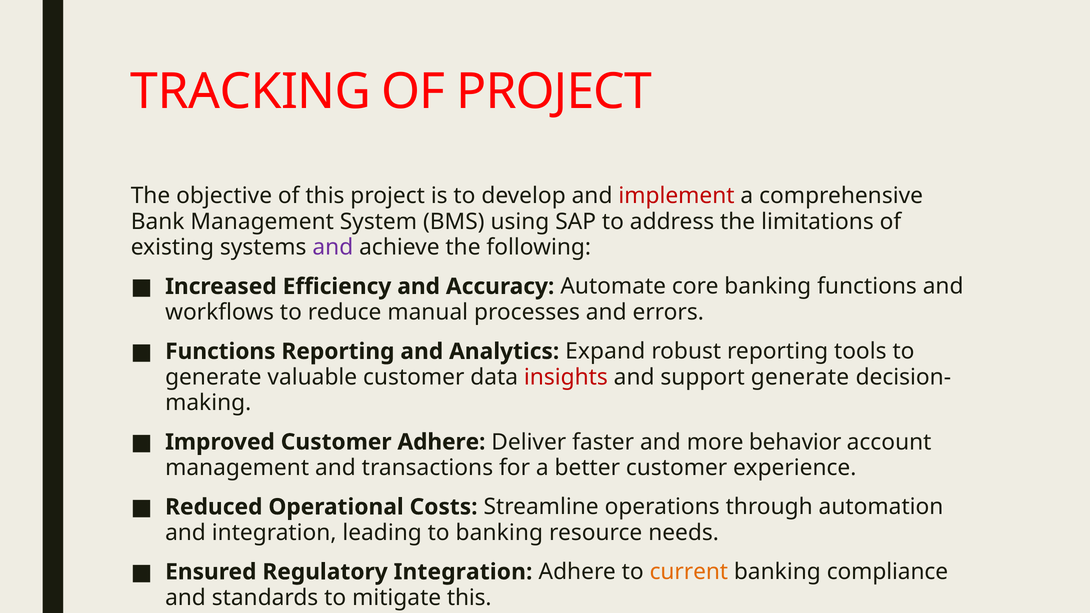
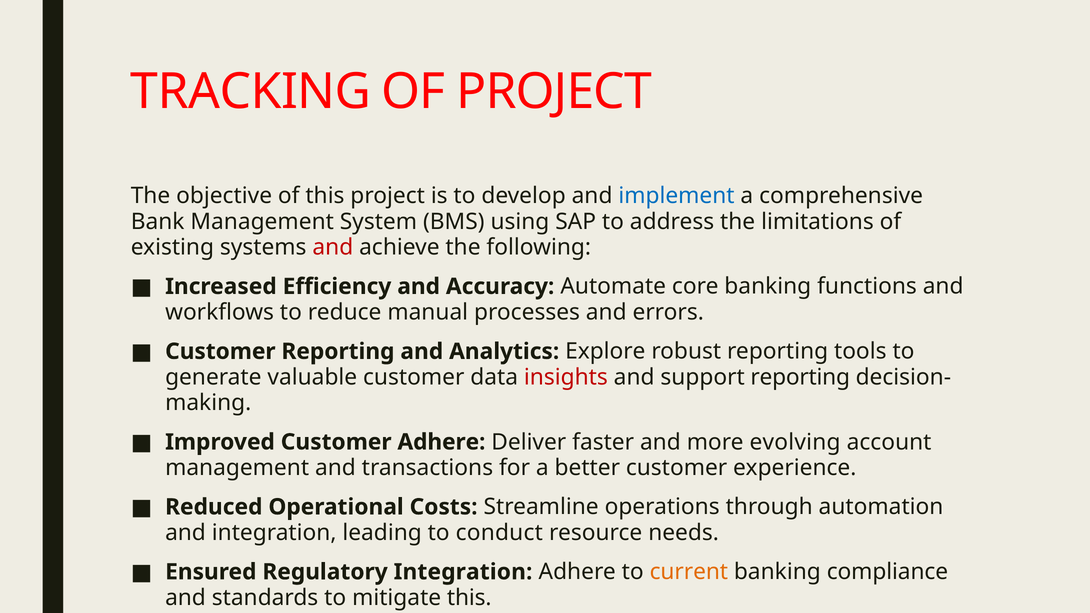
implement colour: red -> blue (676, 196)
and colour: purple -> red (333, 247)
Functions: Functions -> Customer (220, 351)
Expand: Expand -> Explore (605, 351)
support generate: generate -> reporting (800, 377)
behavior: behavior -> evolving (795, 442)
to banking: banking -> conduct (499, 533)
